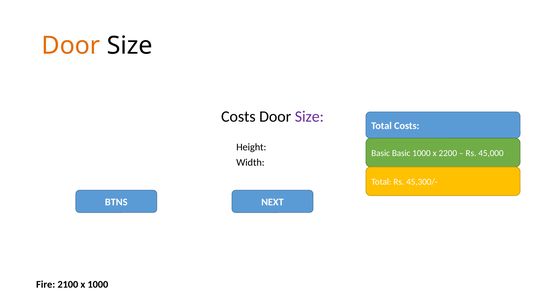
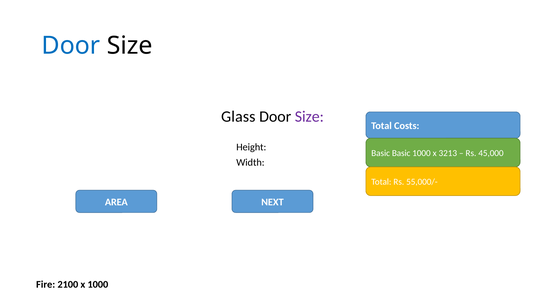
Door colour: orange -> blue (71, 46)
Costs: Costs -> Glass (238, 117)
2200: 2200 -> 3213 (448, 153)
45,300/-: 45,300/- -> 55,000/- (422, 182)
BTNS: BTNS -> AREA (116, 202)
